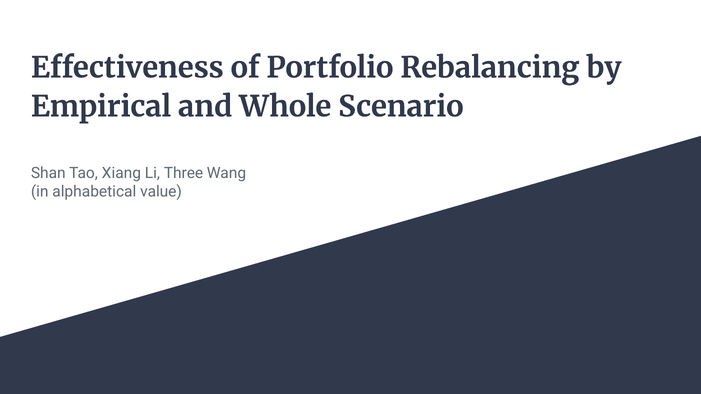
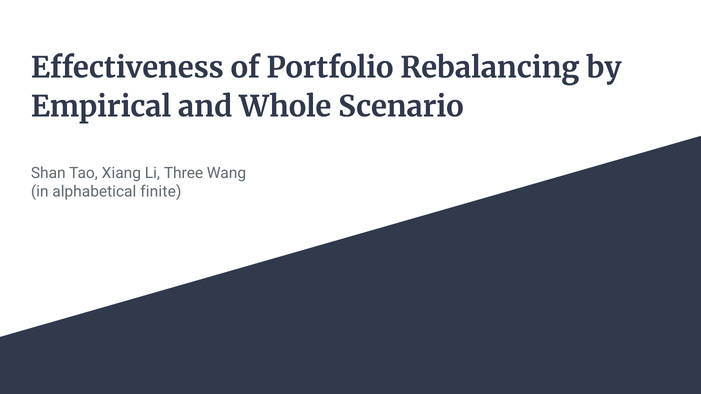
value: value -> finite (161, 192)
